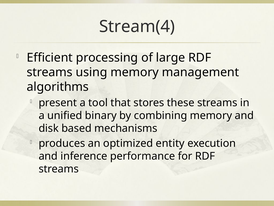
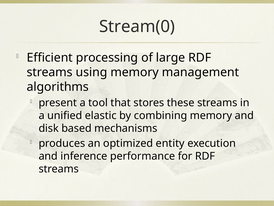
Stream(4: Stream(4 -> Stream(0 (137, 27)
binary: binary -> elastic (101, 115)
